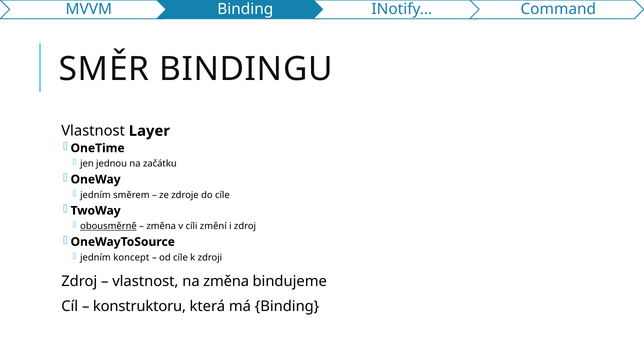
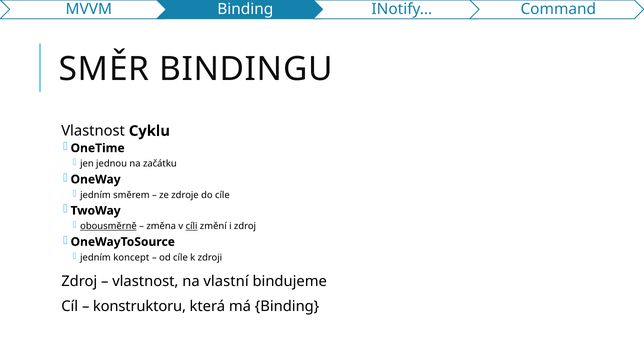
Layer: Layer -> Cyklu (149, 131)
cíli underline: none -> present (192, 226)
na změna: změna -> vlastní (226, 281)
